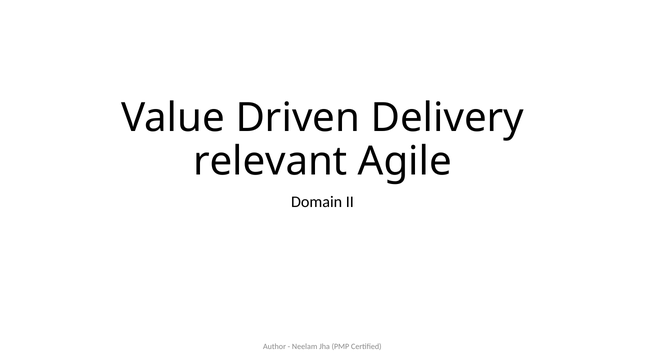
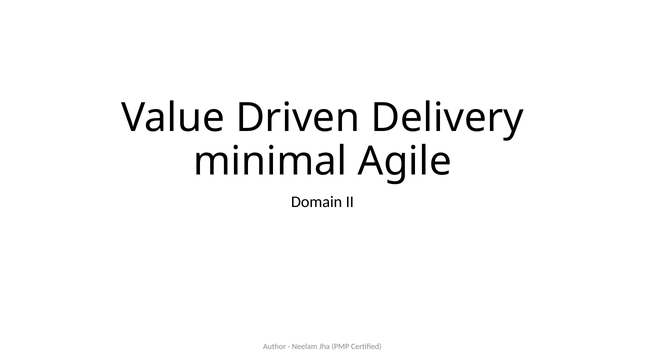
relevant: relevant -> minimal (270, 161)
